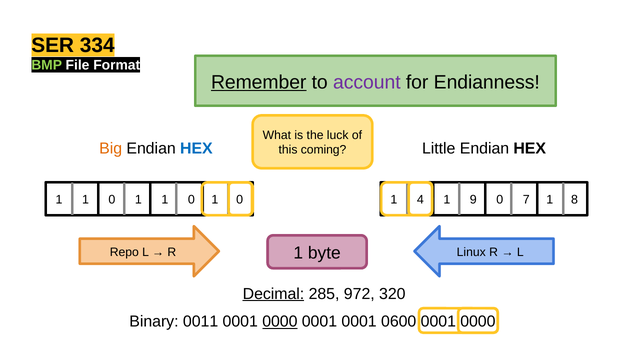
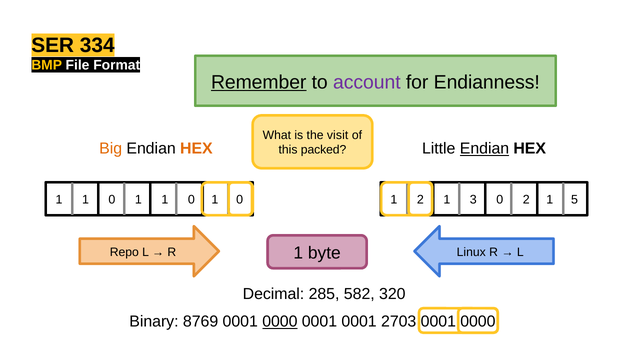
BMP colour: light green -> yellow (47, 65)
luck: luck -> visit (338, 135)
HEX colour: blue -> orange (196, 148)
Endian underline: none -> present (484, 148)
coming: coming -> packed (324, 150)
1 4: 4 -> 2 (420, 199)
9: 9 -> 3 (473, 199)
0 7: 7 -> 2 (526, 199)
8: 8 -> 5 (575, 199)
Decimal underline: present -> none (273, 293)
972: 972 -> 582 (359, 293)
0011: 0011 -> 8769 (201, 321)
0600: 0600 -> 2703 (399, 321)
